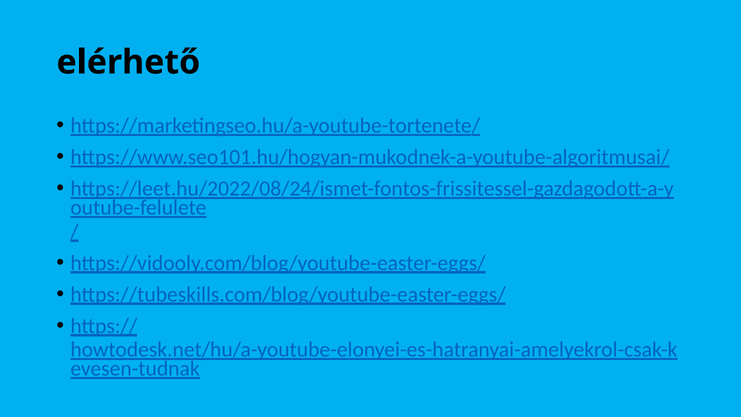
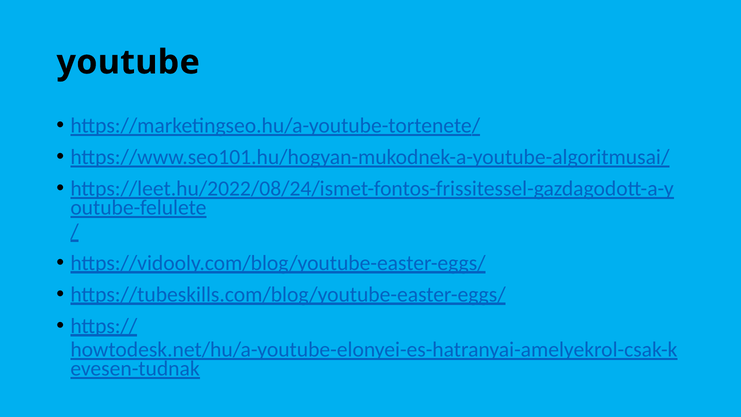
elérhető: elérhető -> youtube (128, 62)
